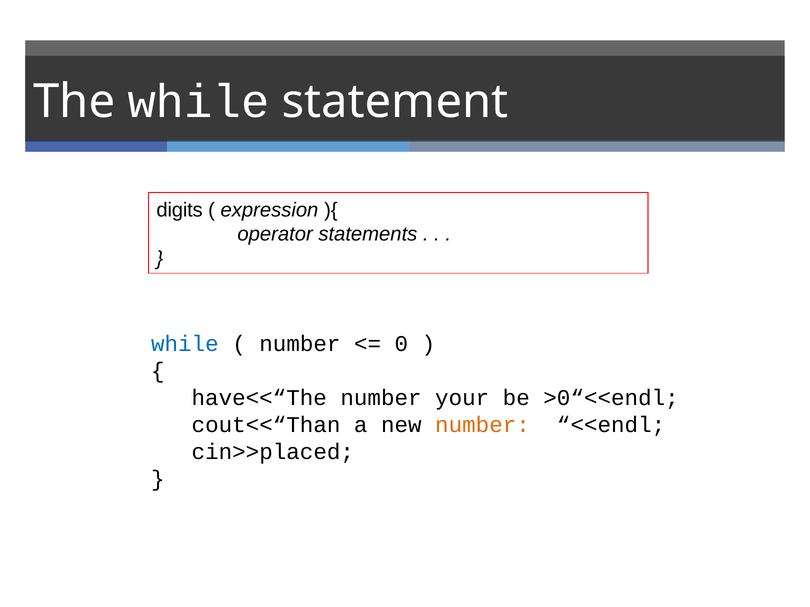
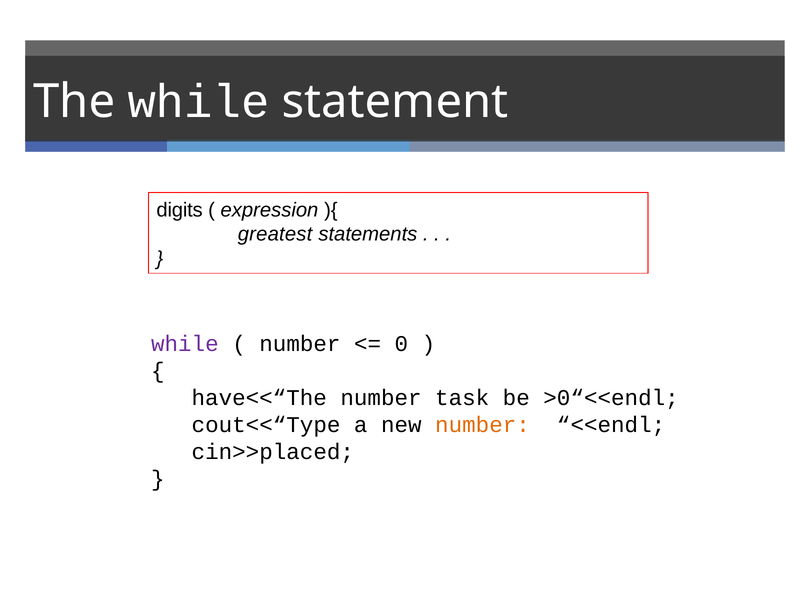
operator: operator -> greatest (275, 234)
while colour: blue -> purple (185, 344)
your: your -> task (462, 398)
cout<<“Than: cout<<“Than -> cout<<“Type (266, 425)
